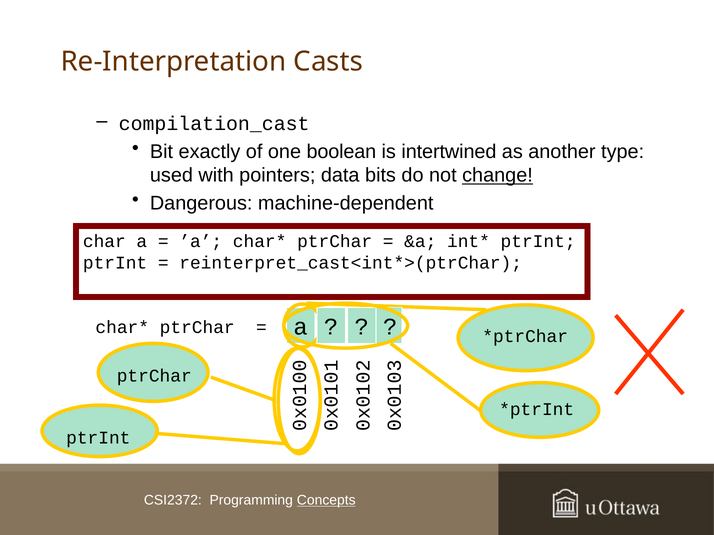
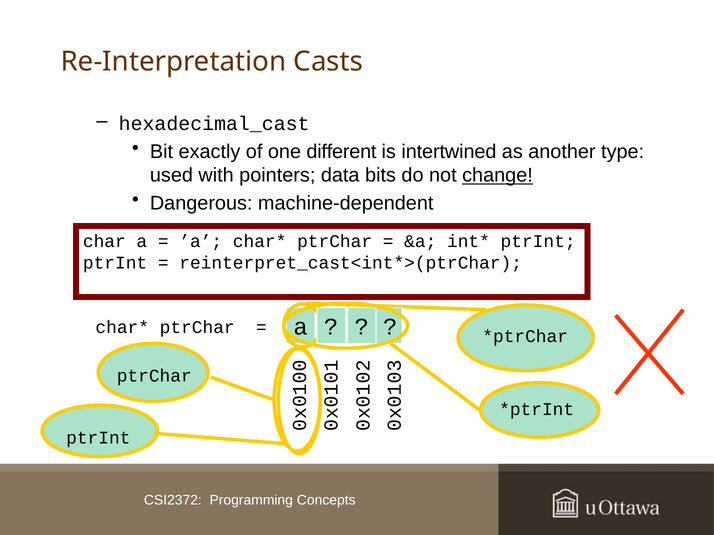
compilation_cast: compilation_cast -> hexadecimal_cast (214, 124)
boolean: boolean -> different (341, 152)
Concepts underline: present -> none (326, 501)
